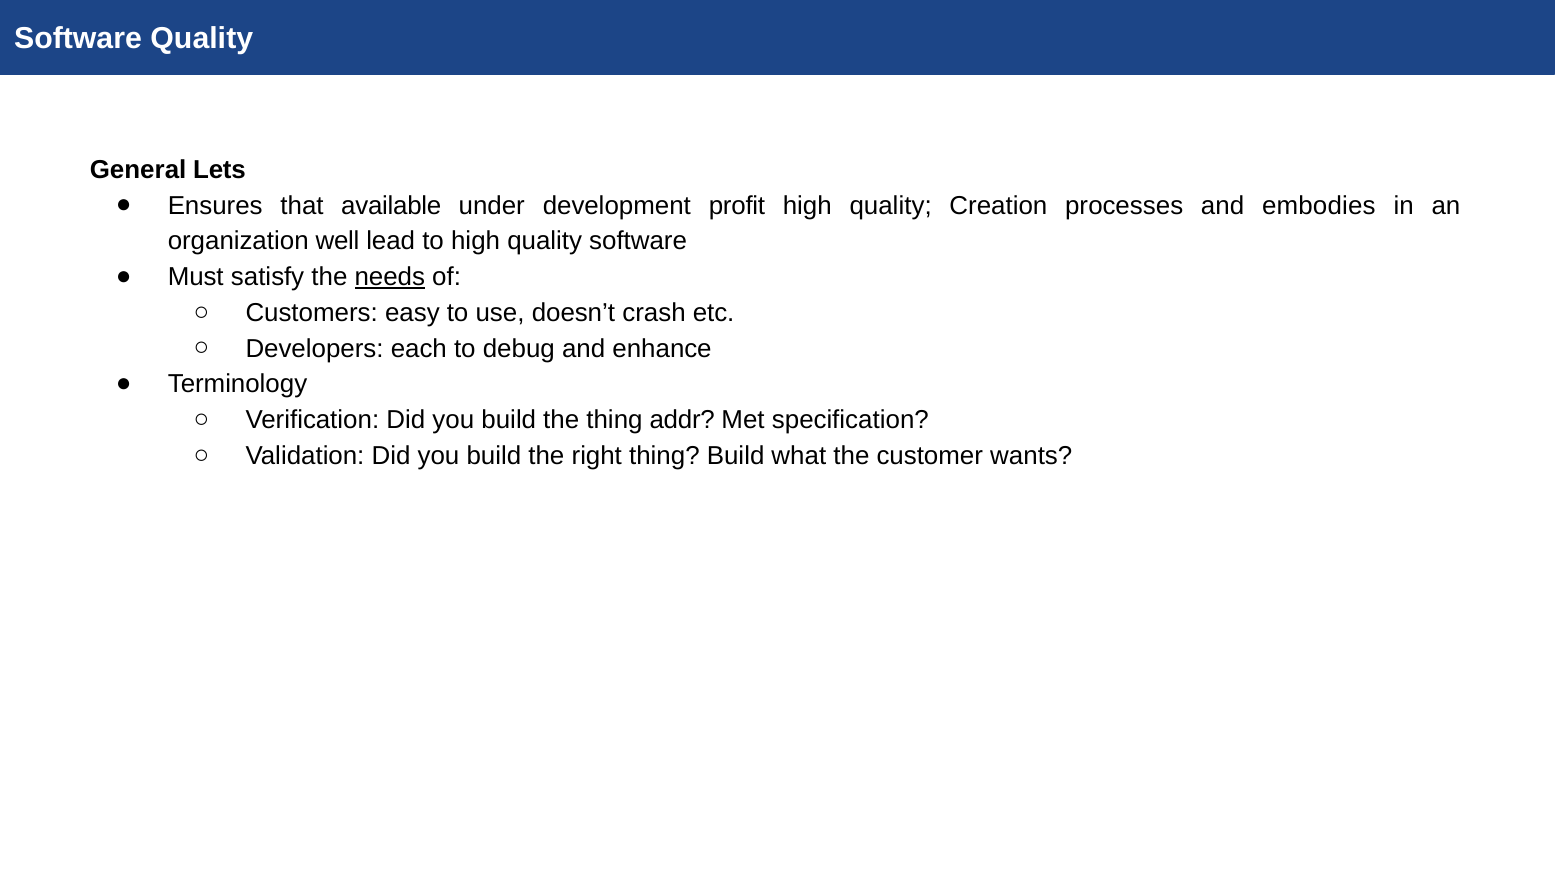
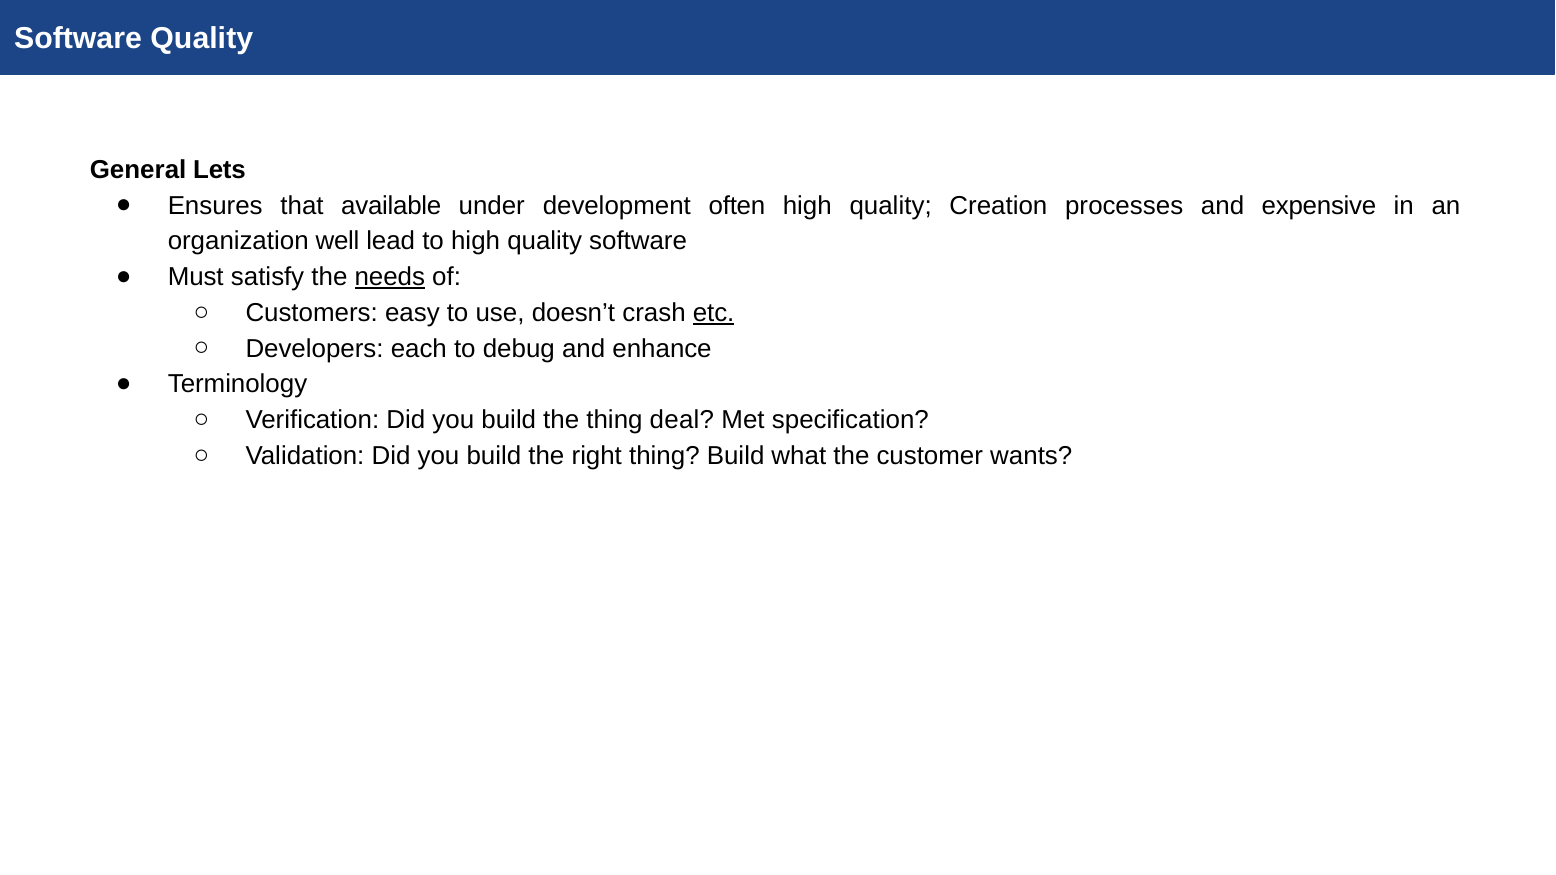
profit: profit -> often (737, 206)
embodies: embodies -> expensive (1319, 206)
etc underline: none -> present (714, 313)
addr: addr -> deal (682, 420)
